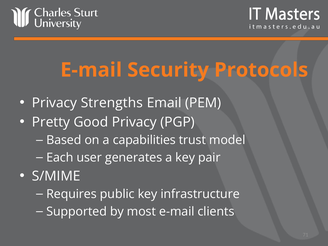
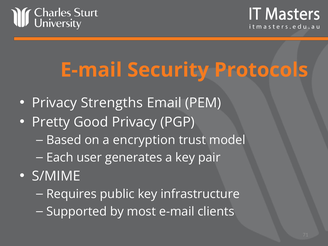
capabilities: capabilities -> encryption (144, 140)
